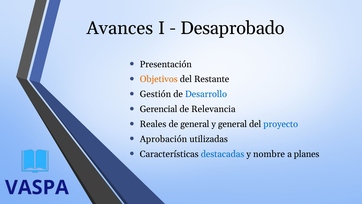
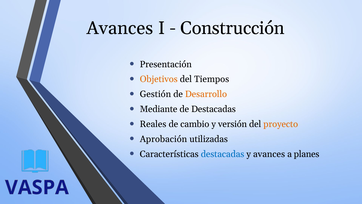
Desaprobado: Desaprobado -> Construcción (233, 28)
Restante: Restante -> Tiempos (212, 79)
Desarrollo colour: blue -> orange (206, 94)
Gerencial: Gerencial -> Mediante (159, 109)
de Relevancia: Relevancia -> Destacadas (213, 109)
de general: general -> cambio (195, 124)
y general: general -> versión (232, 124)
proyecto colour: blue -> orange (281, 124)
y nombre: nombre -> avances (269, 154)
